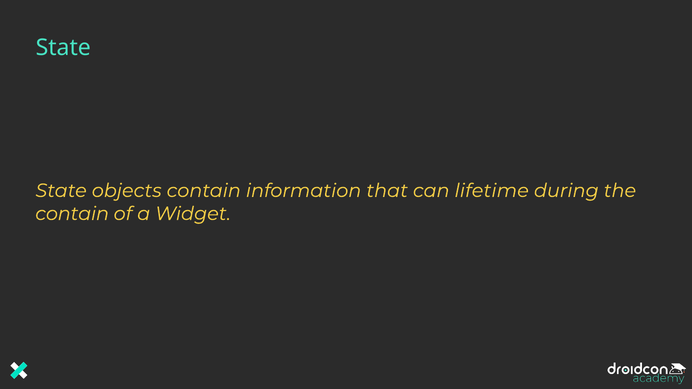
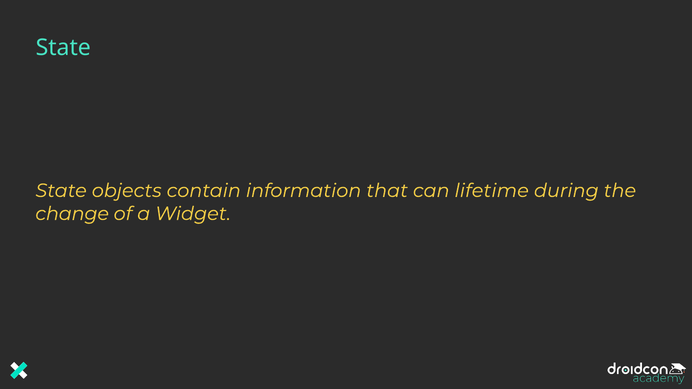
contain: contain -> change (72, 214)
